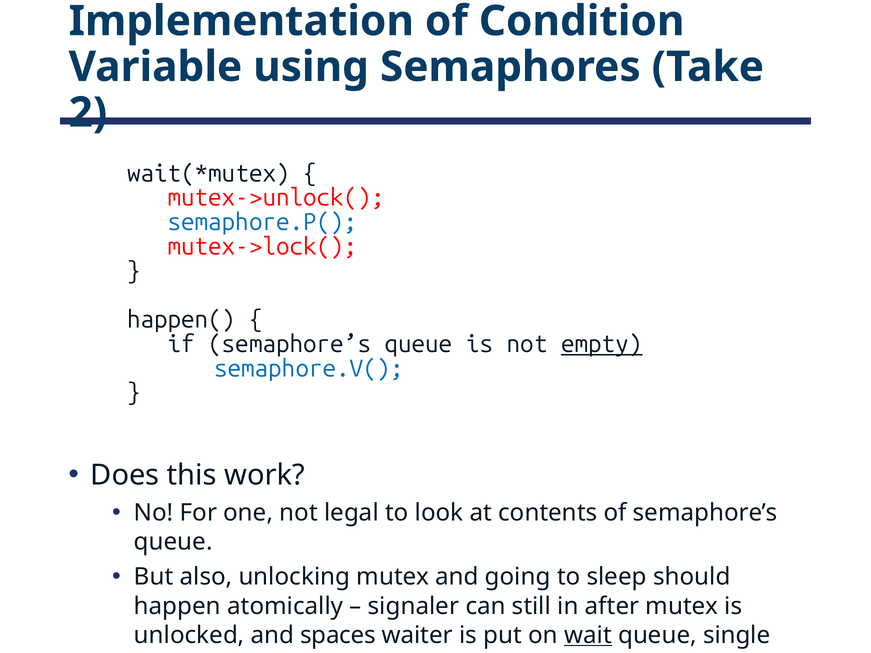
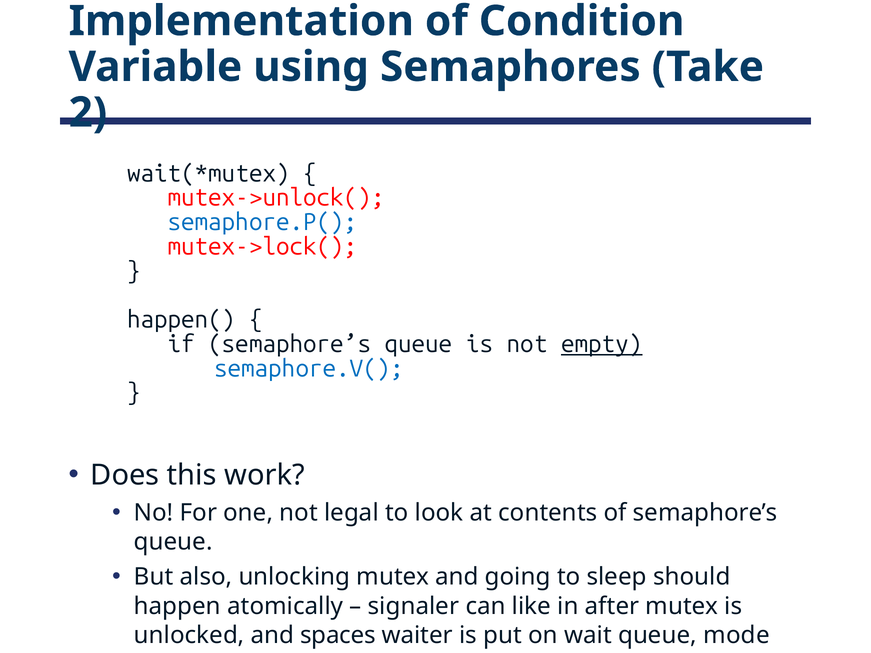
still: still -> like (531, 606)
wait underline: present -> none (588, 635)
single: single -> mode (736, 635)
